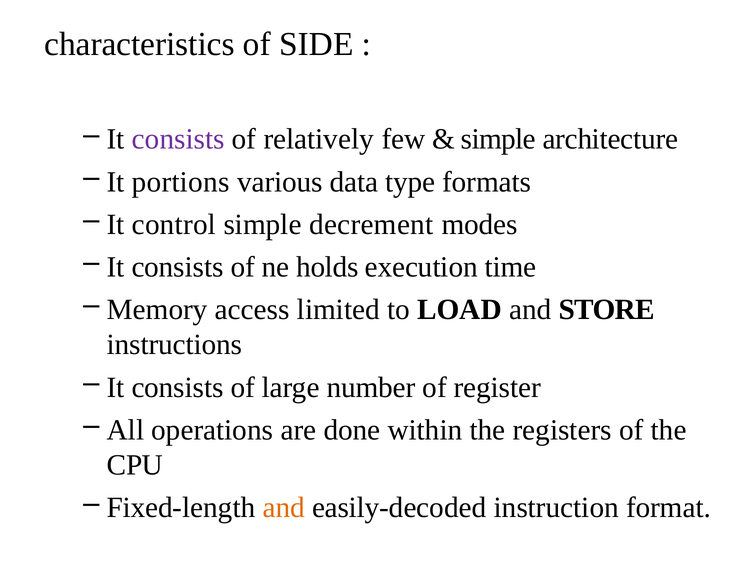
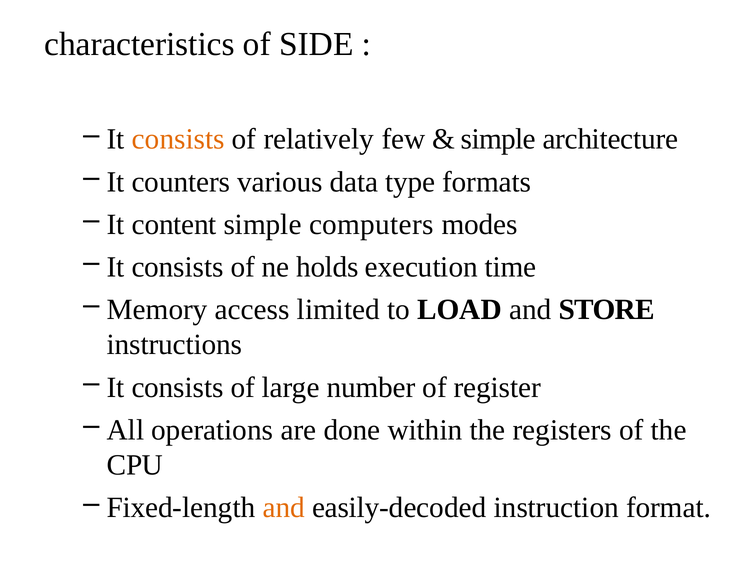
consists colour: purple -> orange (178, 139)
portions: portions -> counters (181, 182)
control: control -> content (174, 224)
decrement: decrement -> computers (371, 224)
